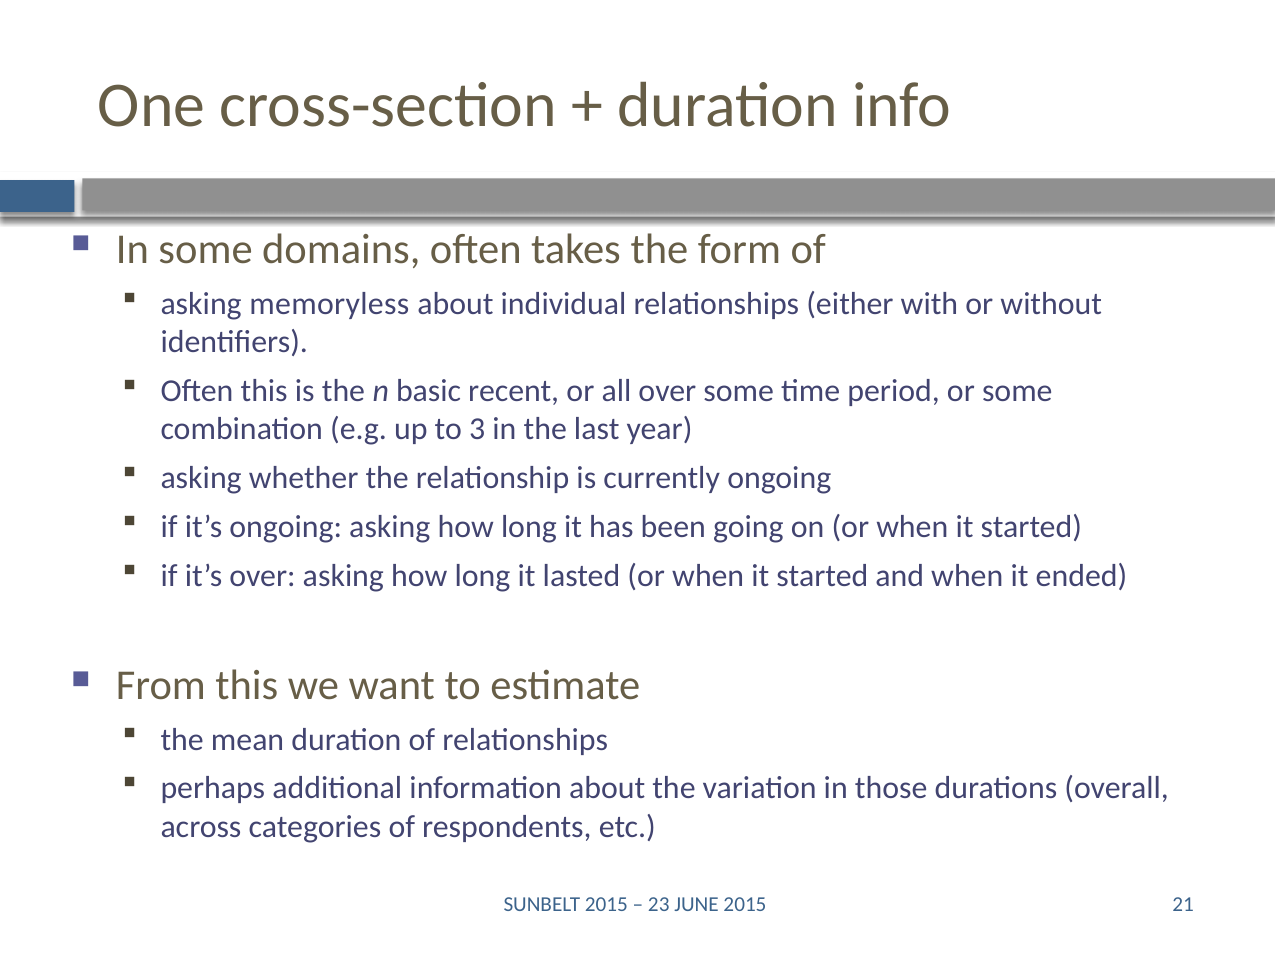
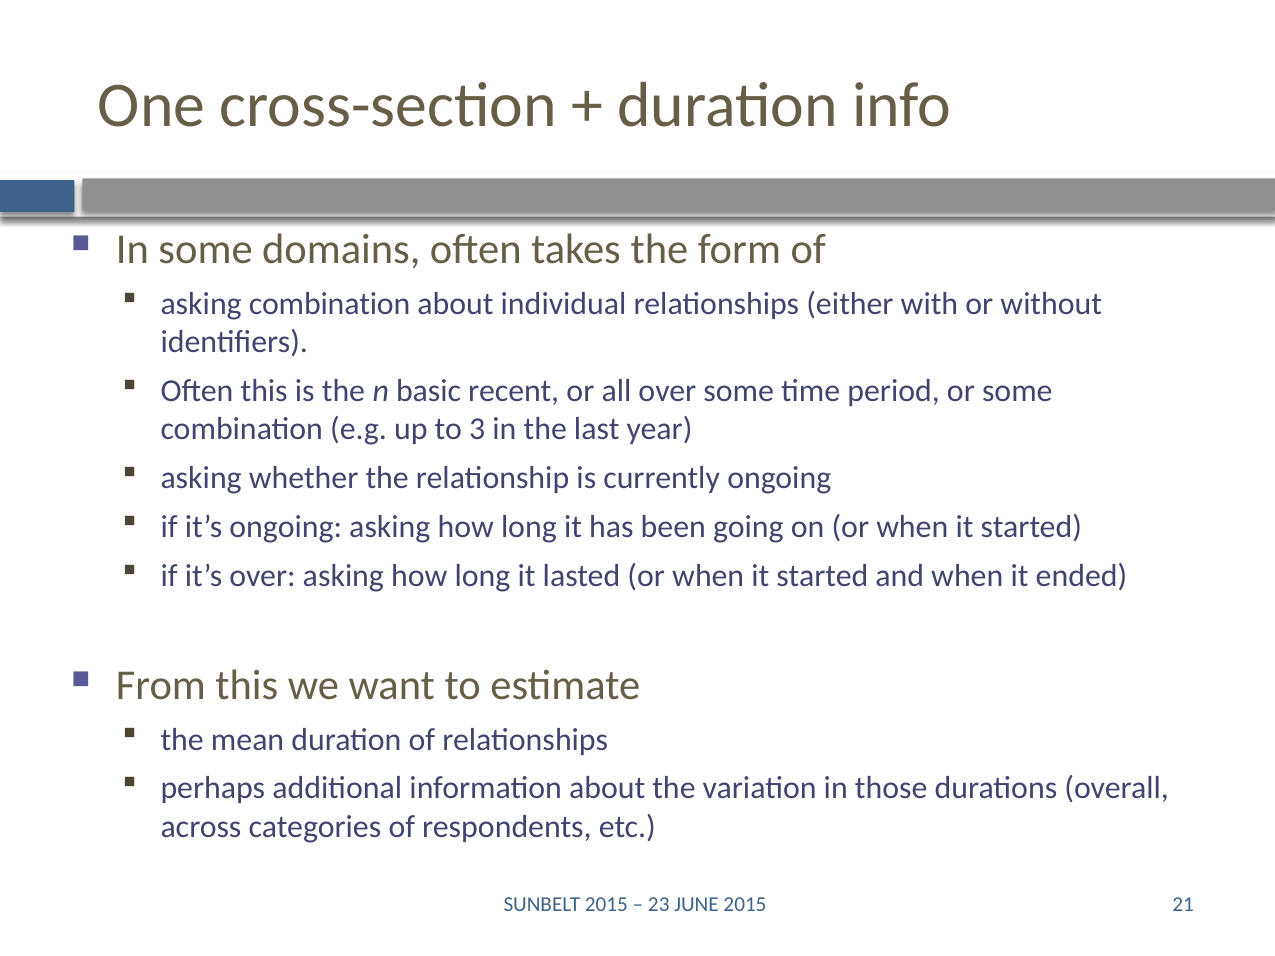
asking memoryless: memoryless -> combination (330, 304)
